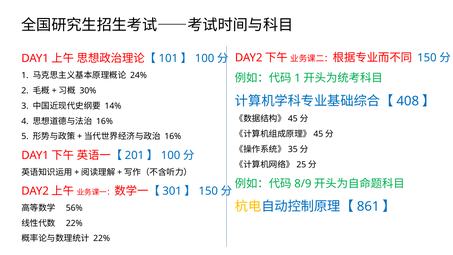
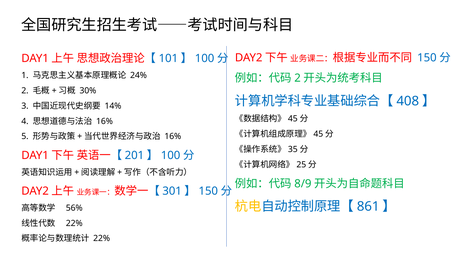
1: 1 -> 2 (298, 78)
